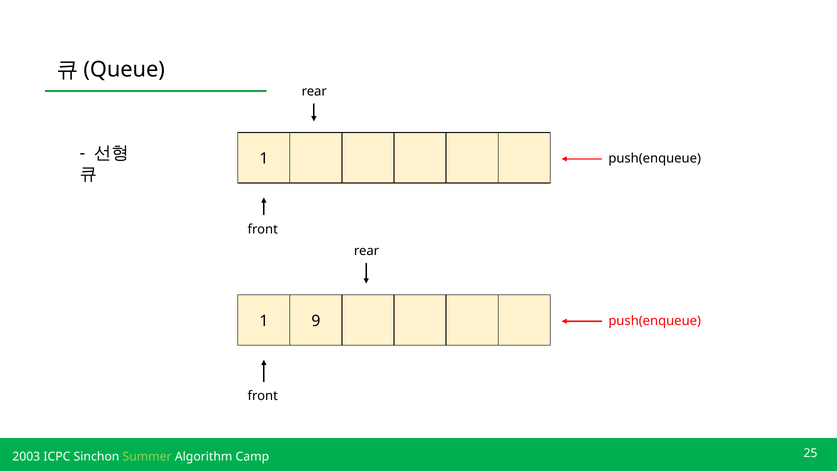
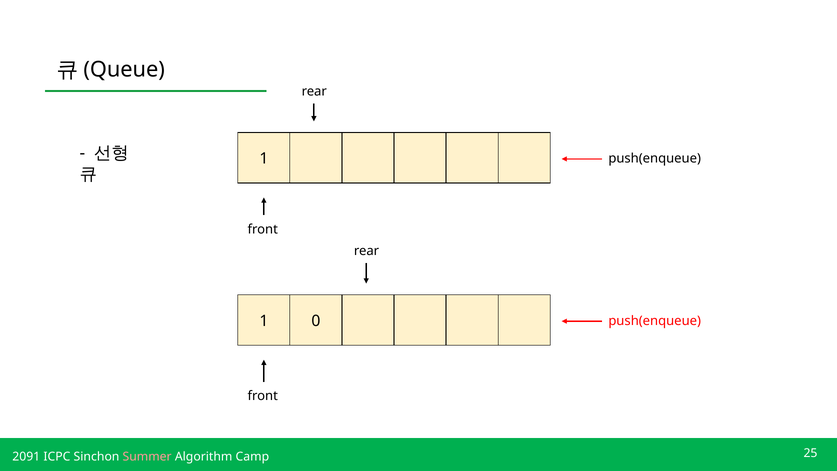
9: 9 -> 0 (316, 321)
2003: 2003 -> 2091 (26, 457)
Summer colour: light green -> pink (147, 457)
